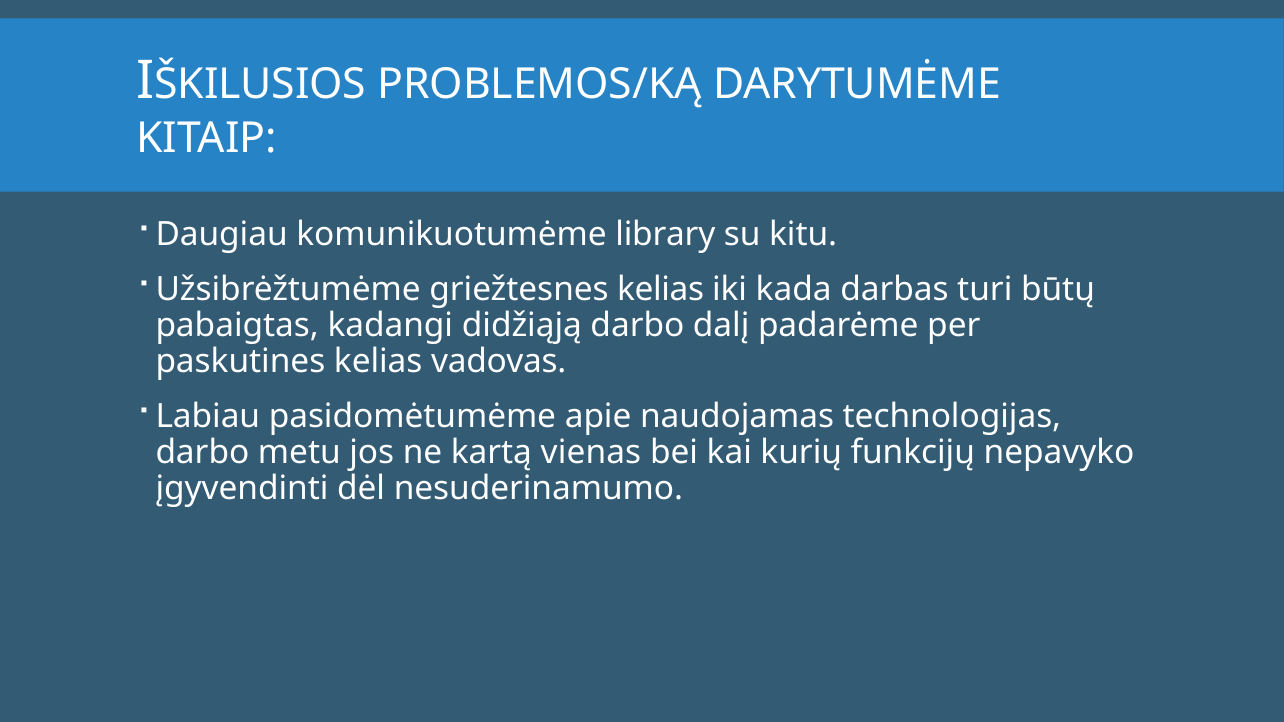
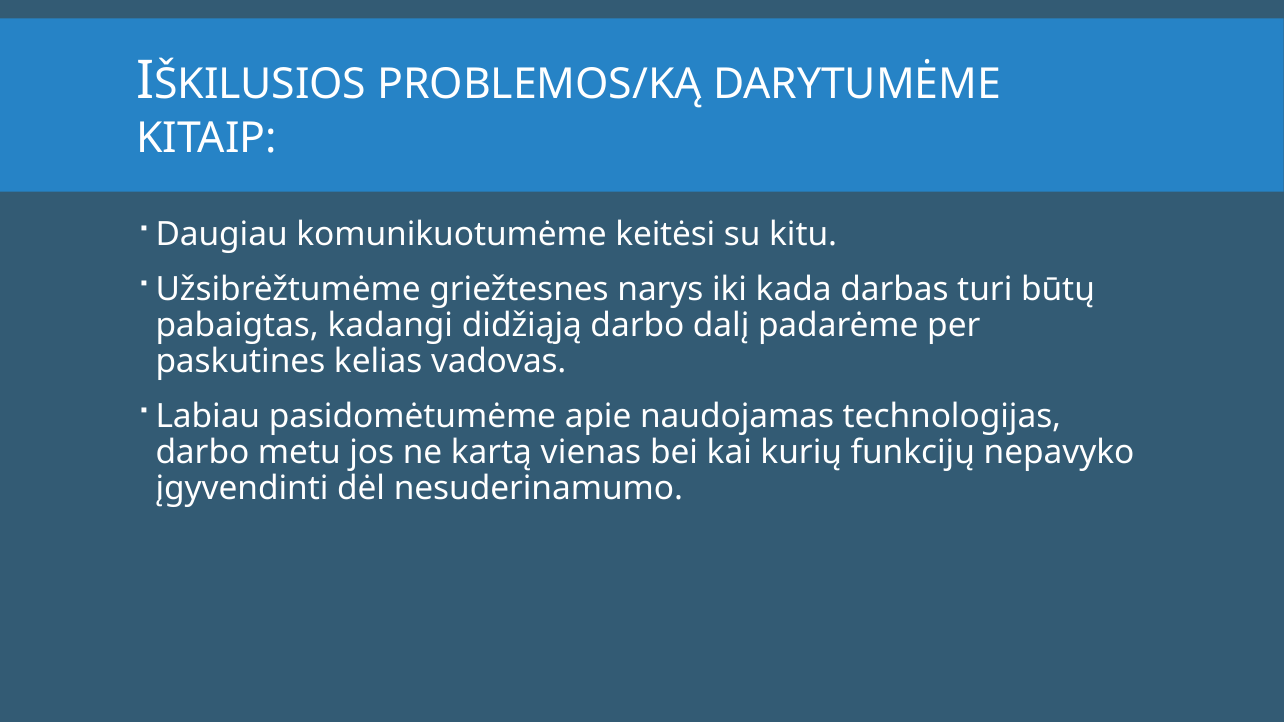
library: library -> keitėsi (665, 234)
griežtesnes kelias: kelias -> narys (660, 289)
